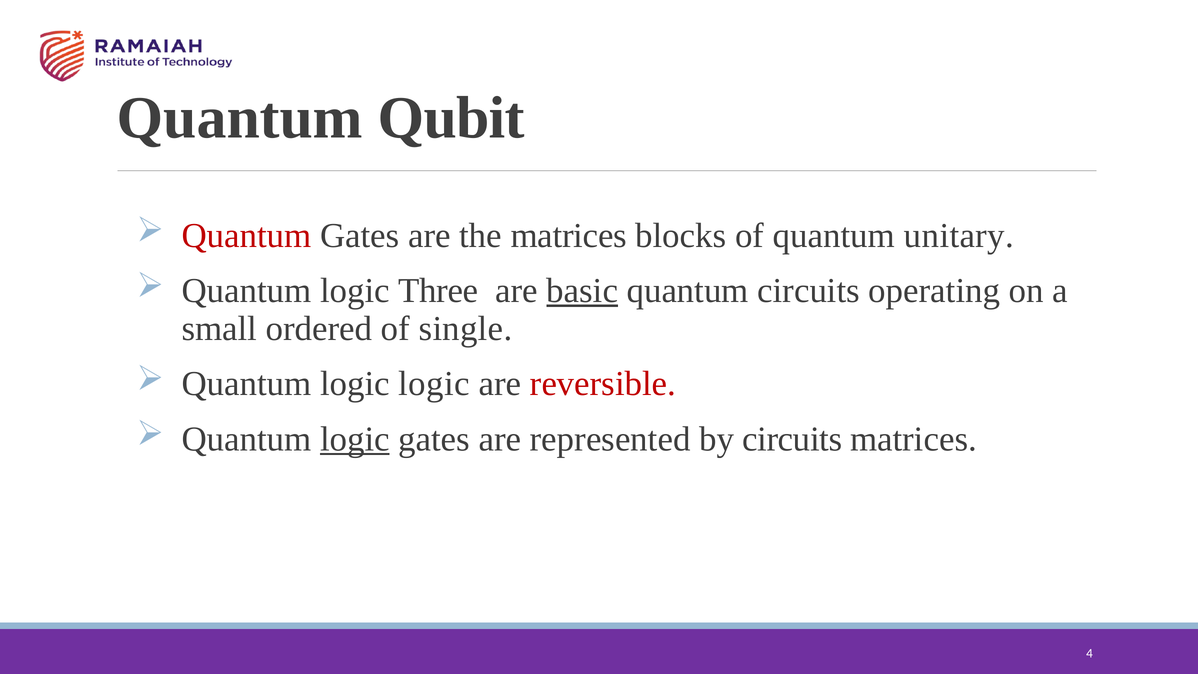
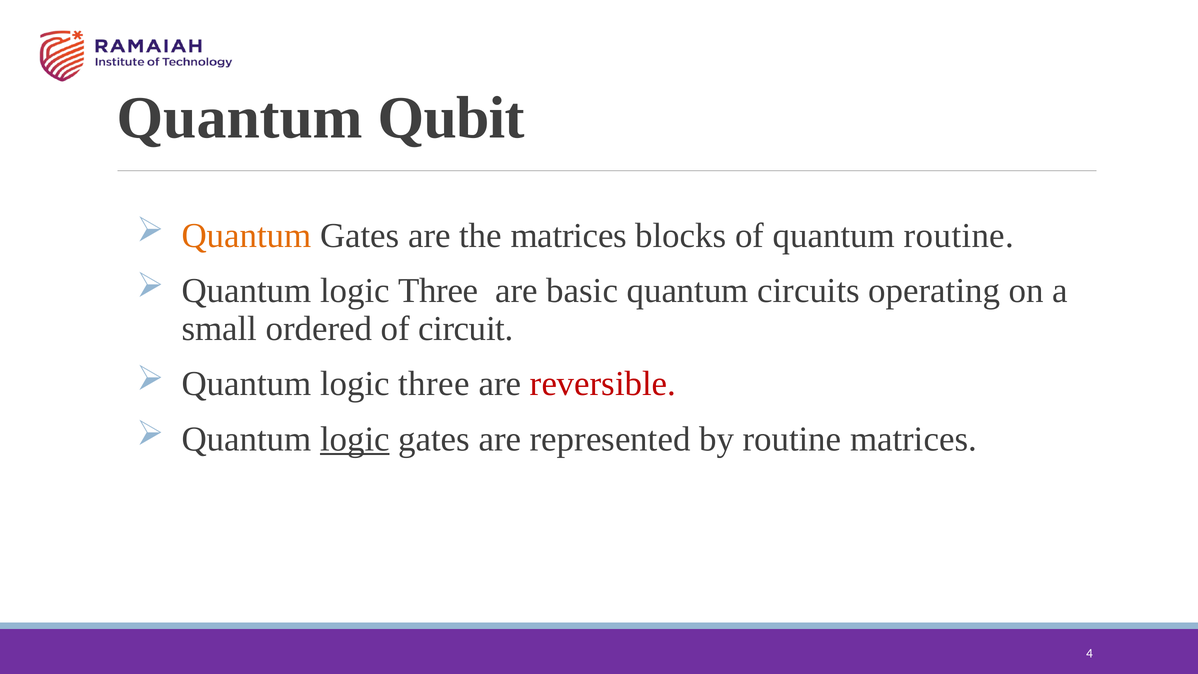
Quantum colour: red -> orange (246, 235)
quantum unitary: unitary -> routine (959, 235)
basic underline: present -> none (582, 291)
single: single -> circuit (466, 328)
logic: logic -> three (434, 384)
by circuits: circuits -> routine (792, 439)
